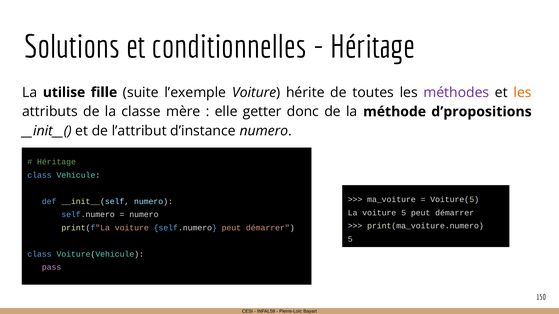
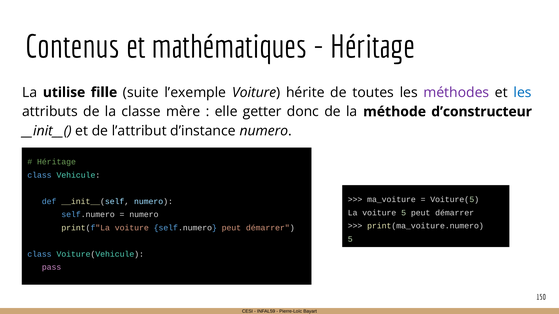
Solutions: Solutions -> Contenus (72, 47)
conditionnelles: conditionnelles -> mathématiques (229, 47)
les colour: orange -> blue (523, 93)
d’propositions: d’propositions -> d’constructeur (482, 112)
